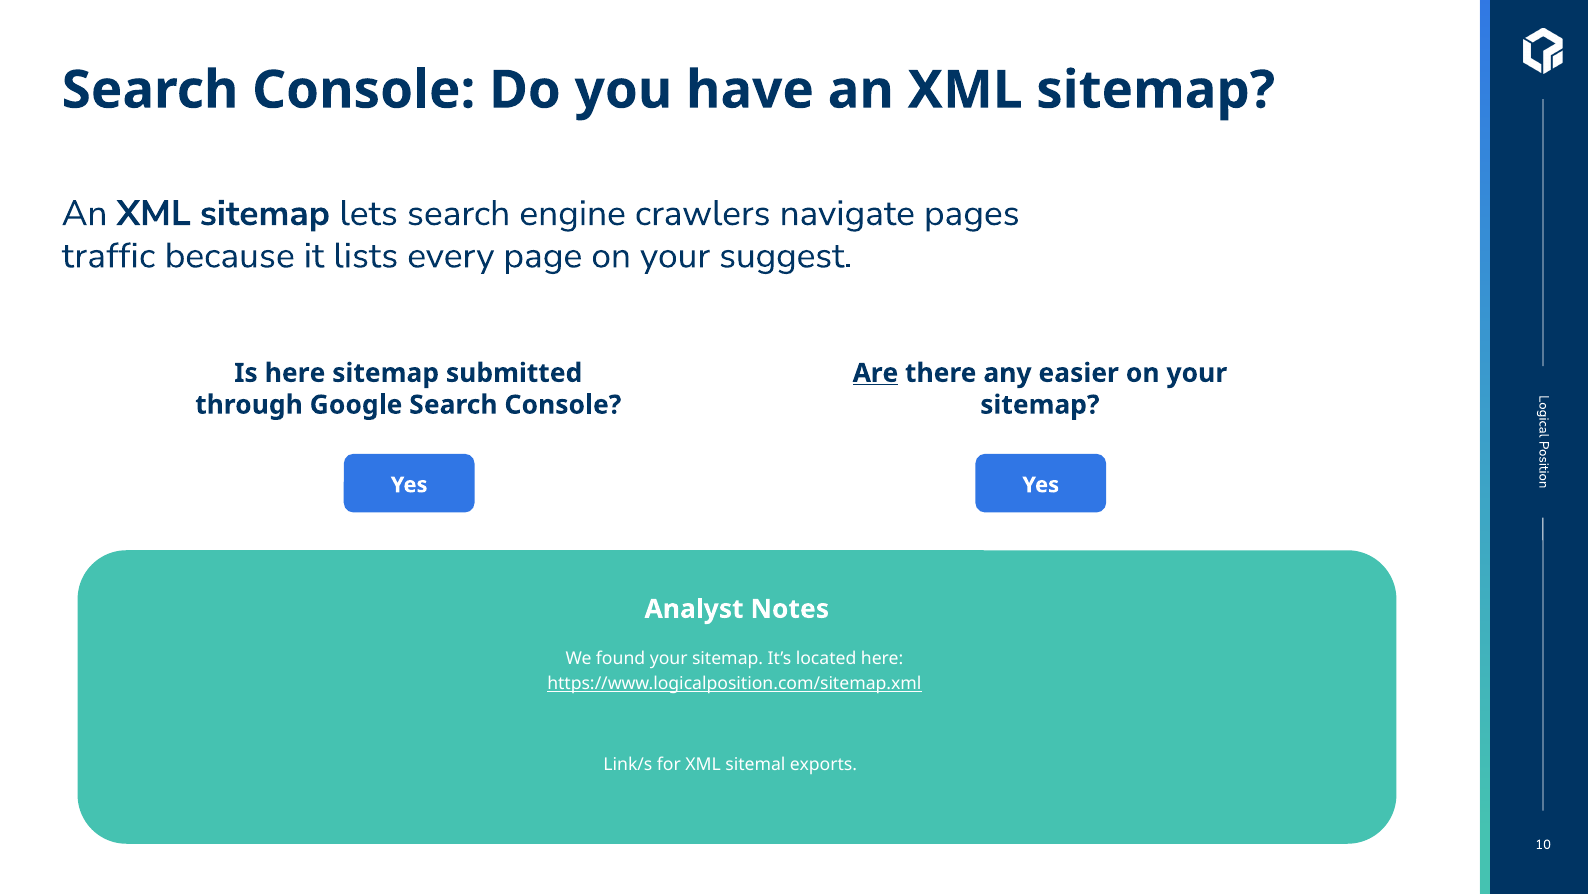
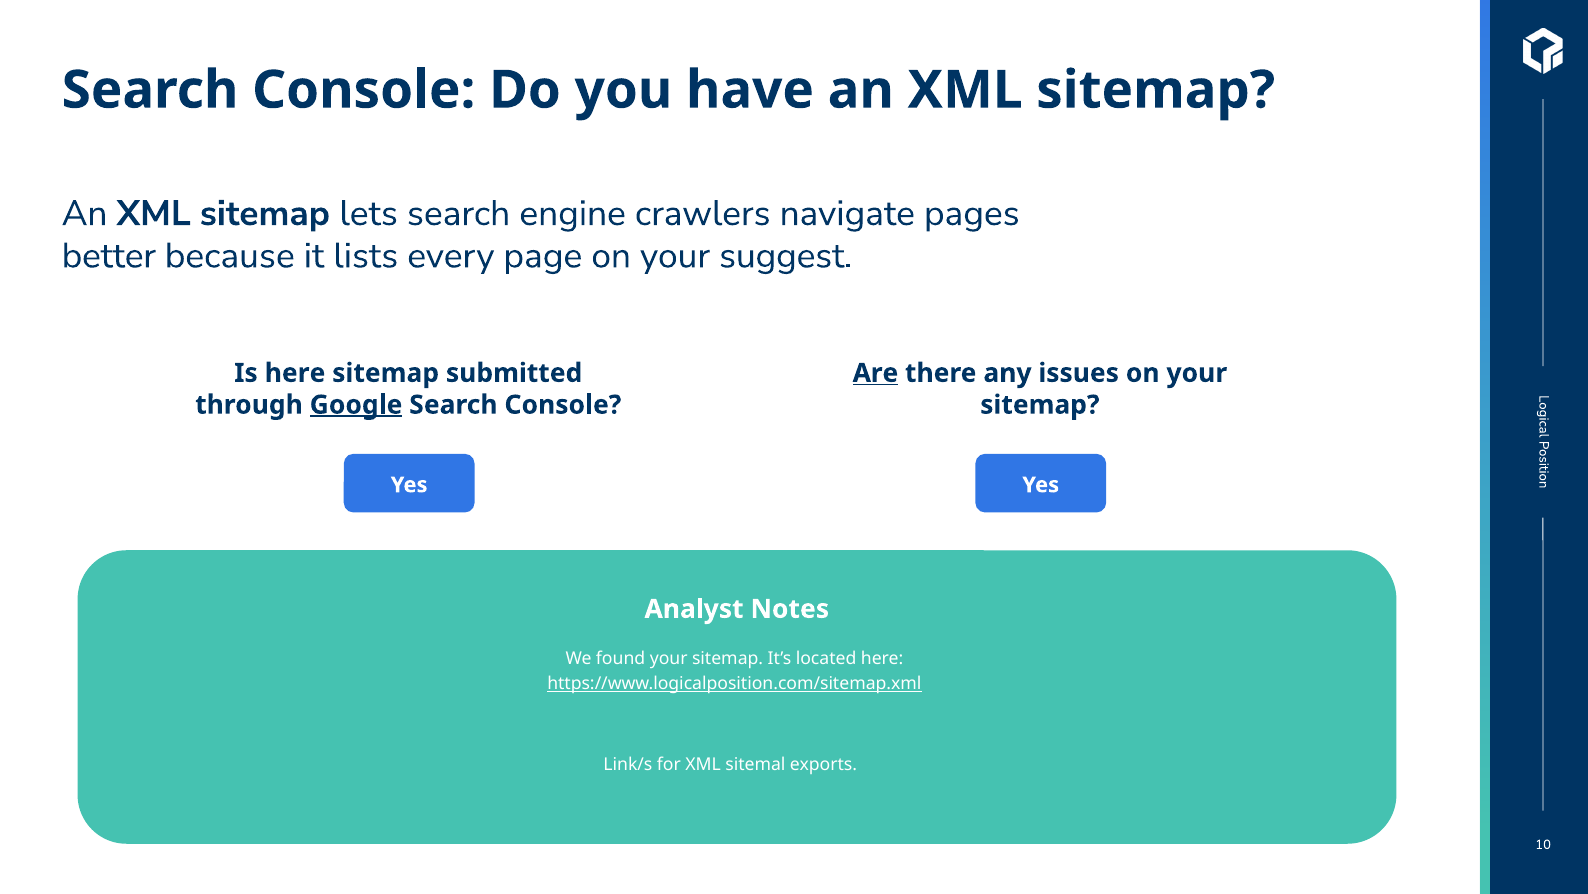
traffic: traffic -> better (109, 256)
easier: easier -> issues (1079, 373)
Google underline: none -> present (356, 405)
